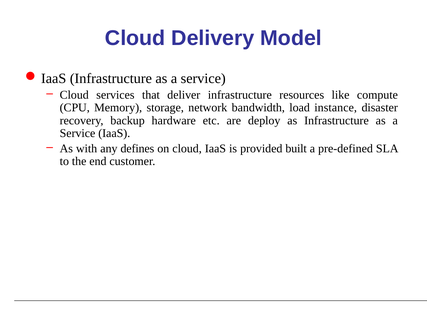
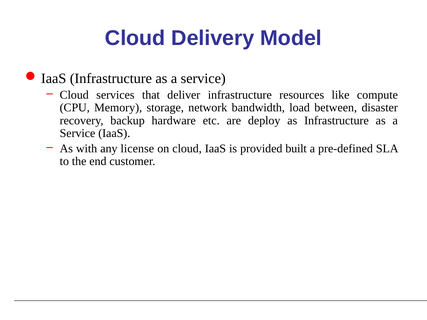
instance: instance -> between (336, 108)
defines: defines -> license (137, 149)
